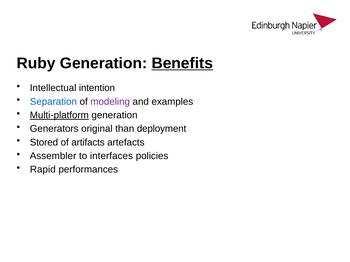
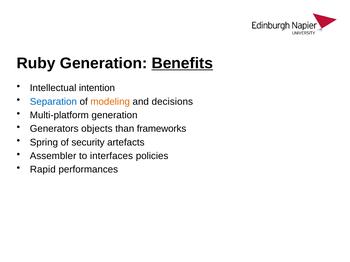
modeling colour: purple -> orange (110, 102)
examples: examples -> decisions (172, 102)
Multi-platform underline: present -> none (59, 115)
original: original -> objects (97, 129)
deployment: deployment -> frameworks (162, 129)
Stored: Stored -> Spring (44, 143)
artifacts: artifacts -> security (88, 143)
